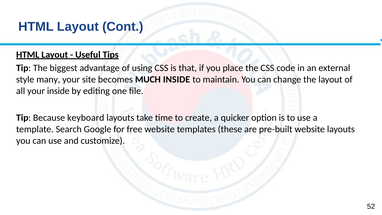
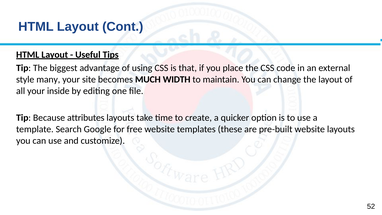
MUCH INSIDE: INSIDE -> WIDTH (177, 79)
keyboard: keyboard -> attributes (86, 118)
